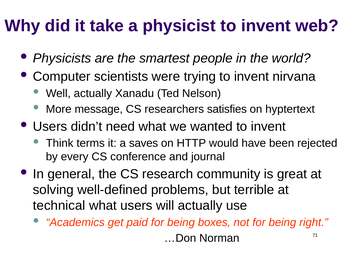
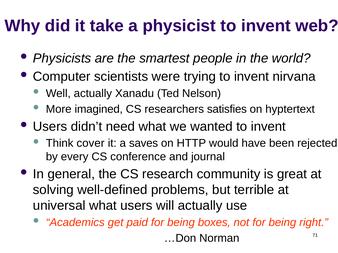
message: message -> imagined (99, 109)
terms: terms -> cover (91, 144)
technical: technical -> universal (59, 206)
